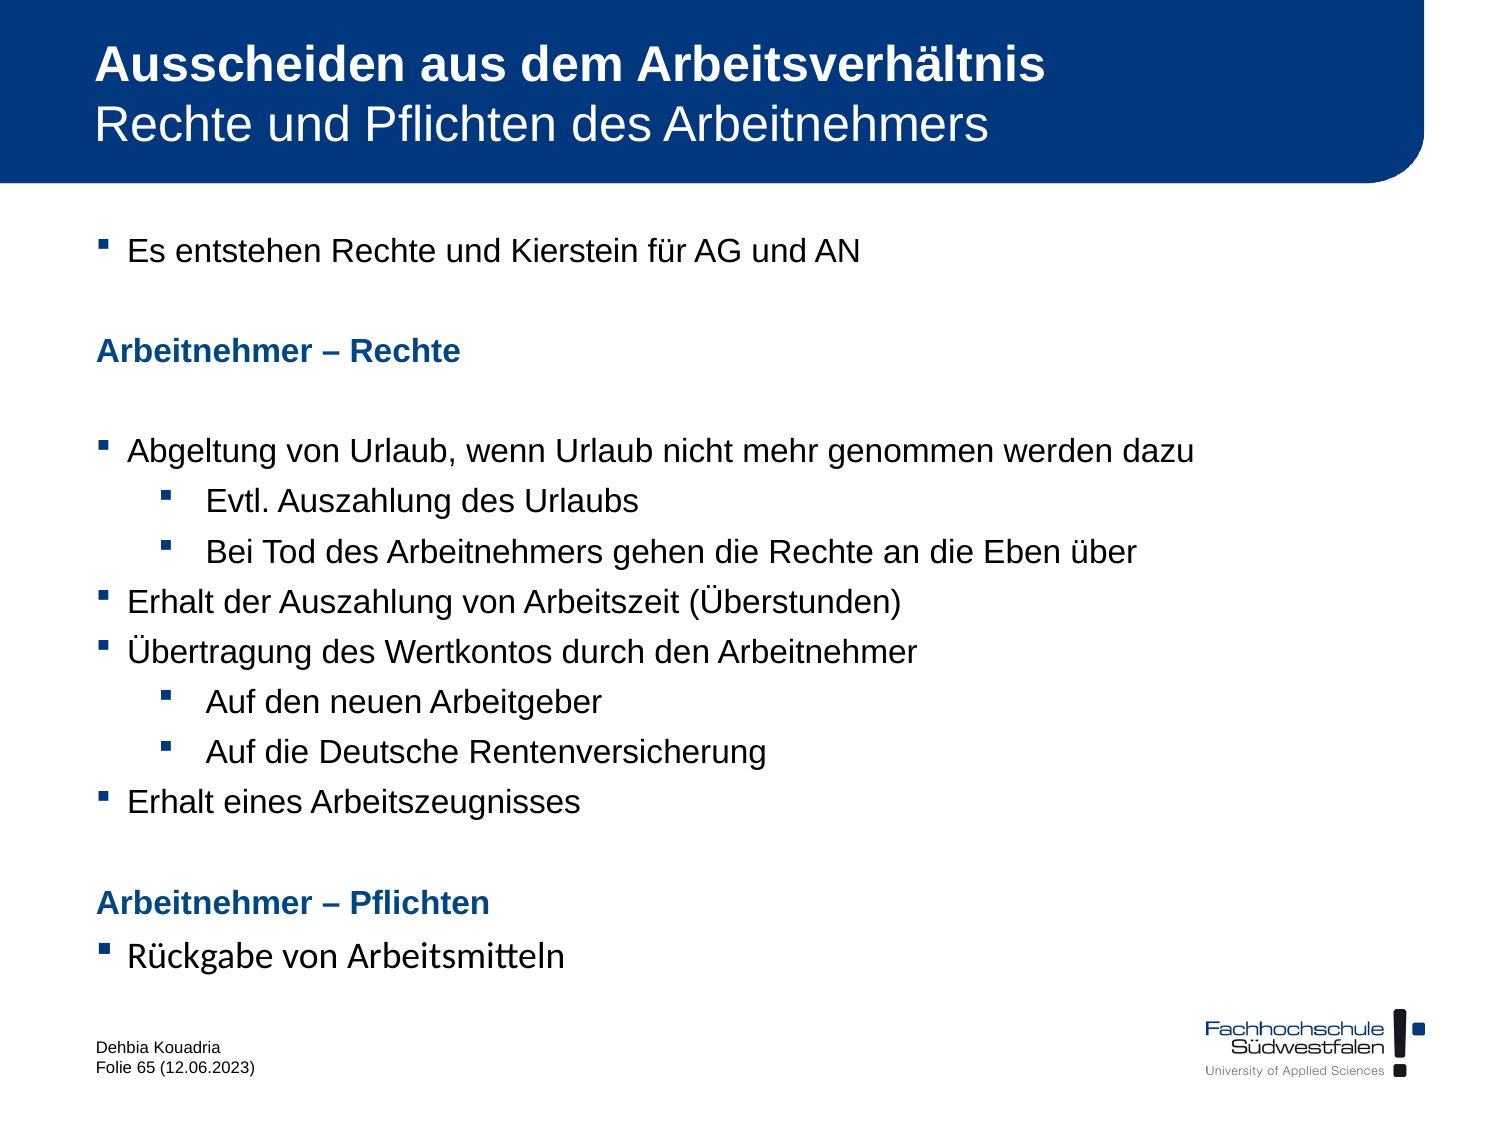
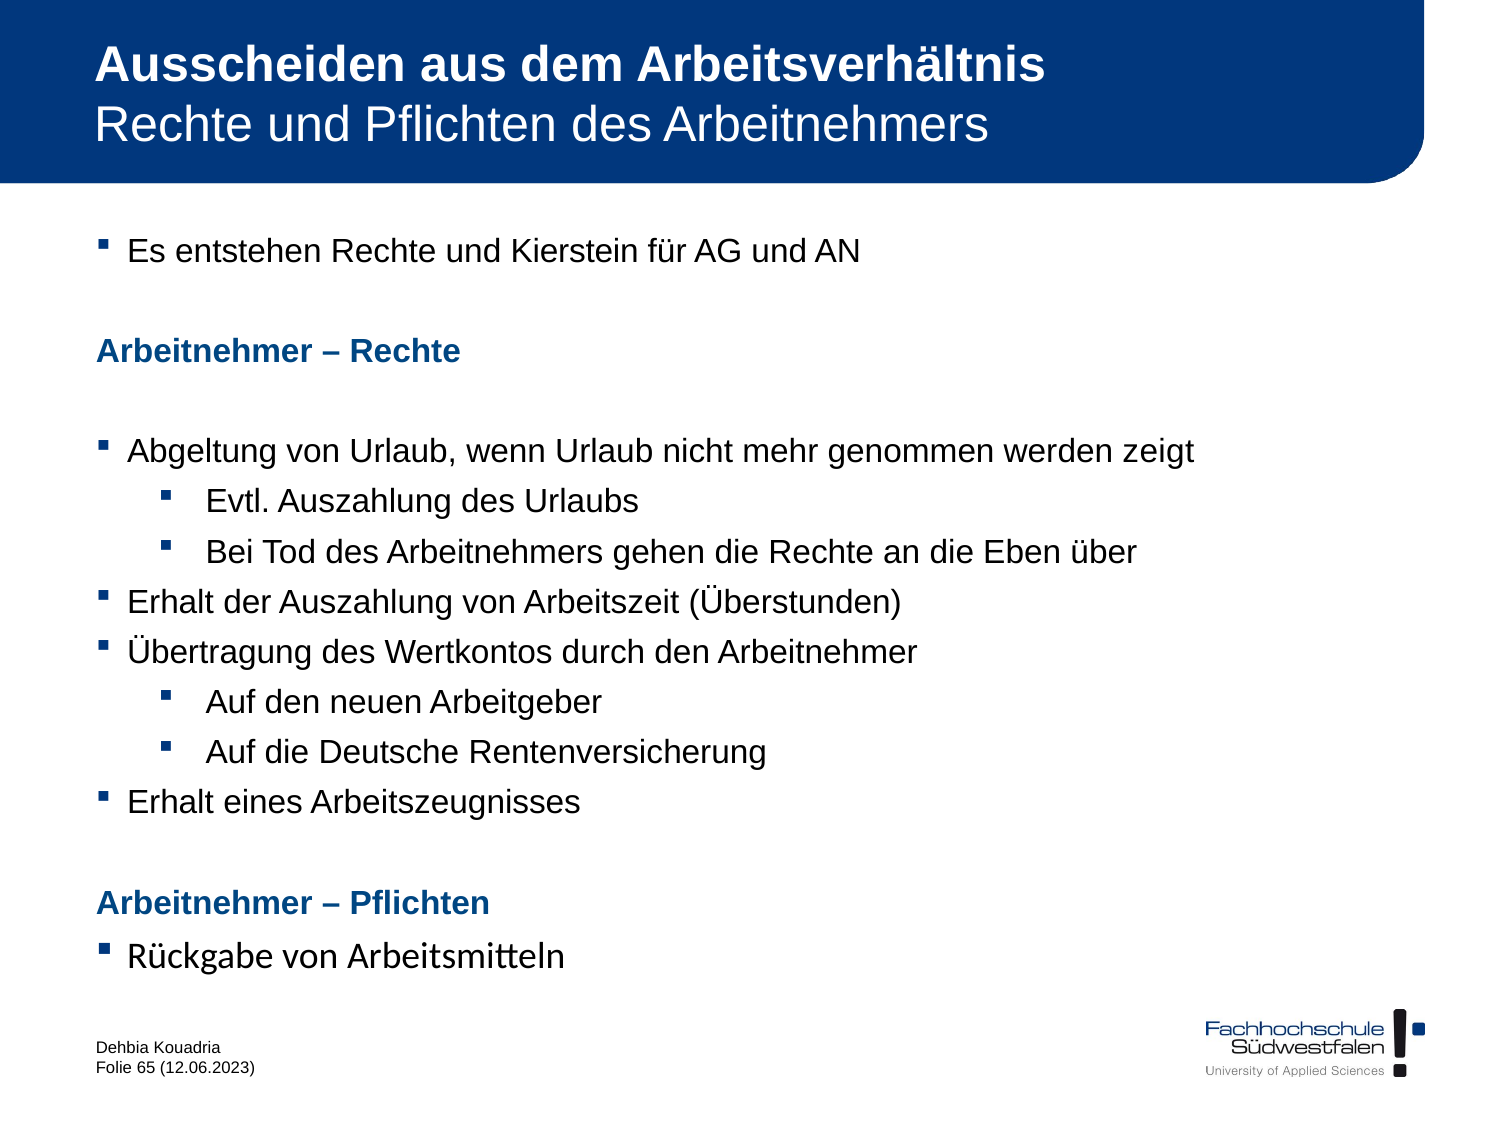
dazu: dazu -> zeigt (1158, 452)
